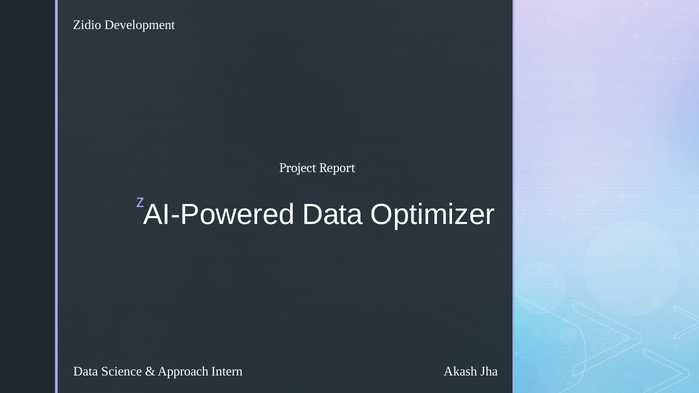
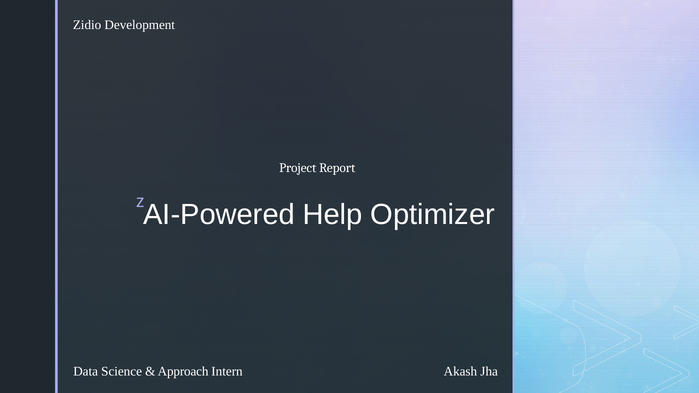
AI-Powered Data: Data -> Help (333, 215)
